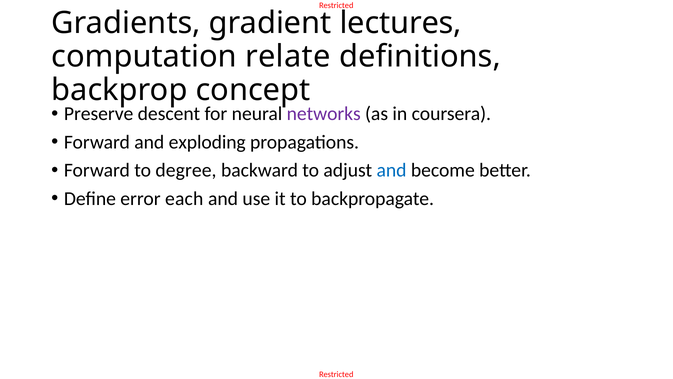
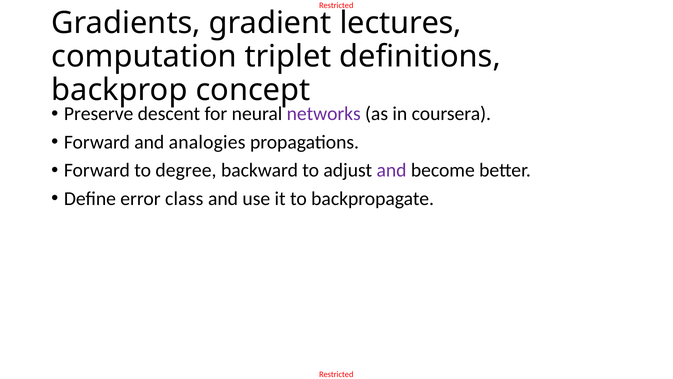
relate: relate -> triplet (288, 57)
exploding: exploding -> analogies (207, 142)
and colour: blue -> purple (391, 170)
each: each -> class (184, 198)
